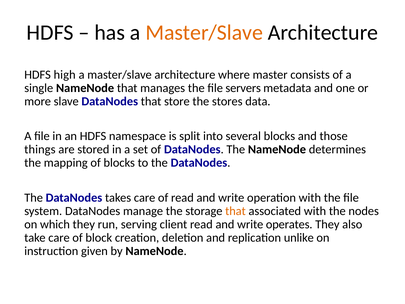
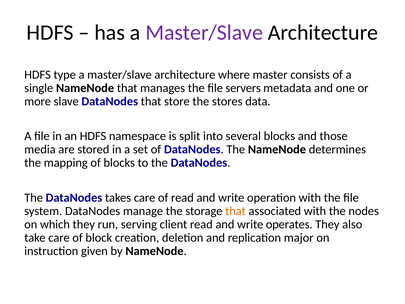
Master/Slave colour: orange -> purple (204, 33)
high: high -> type (65, 75)
things: things -> media (40, 149)
unlike: unlike -> major (299, 238)
